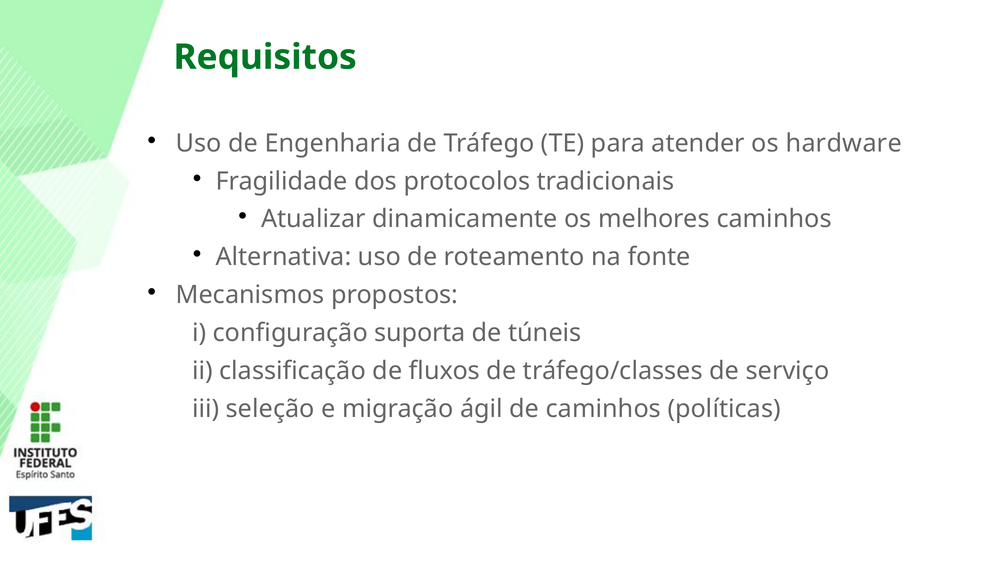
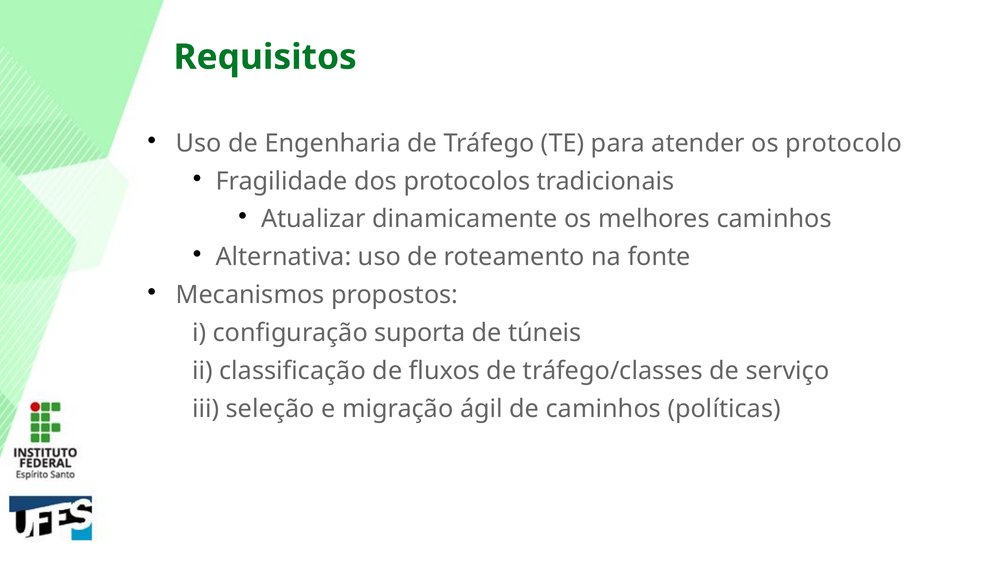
hardware: hardware -> protocolo (844, 143)
